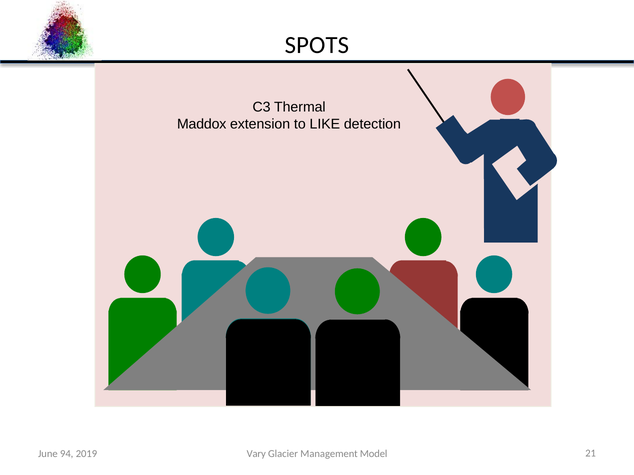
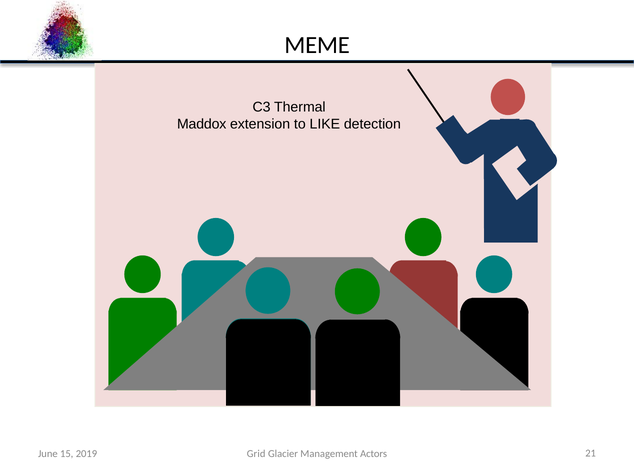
SPOTS: SPOTS -> MEME (317, 45)
94: 94 -> 15 (67, 454)
Vary: Vary -> Grid (256, 454)
Model: Model -> Actors (374, 454)
